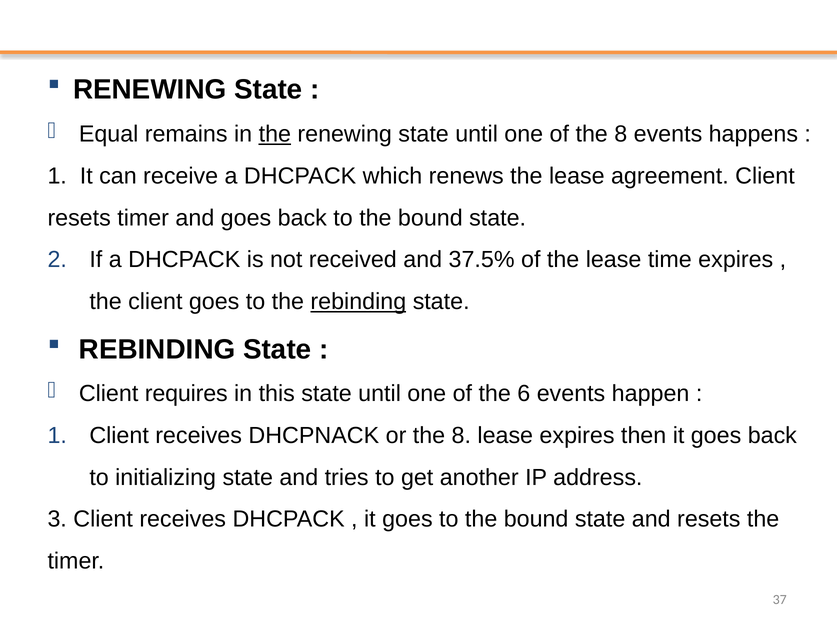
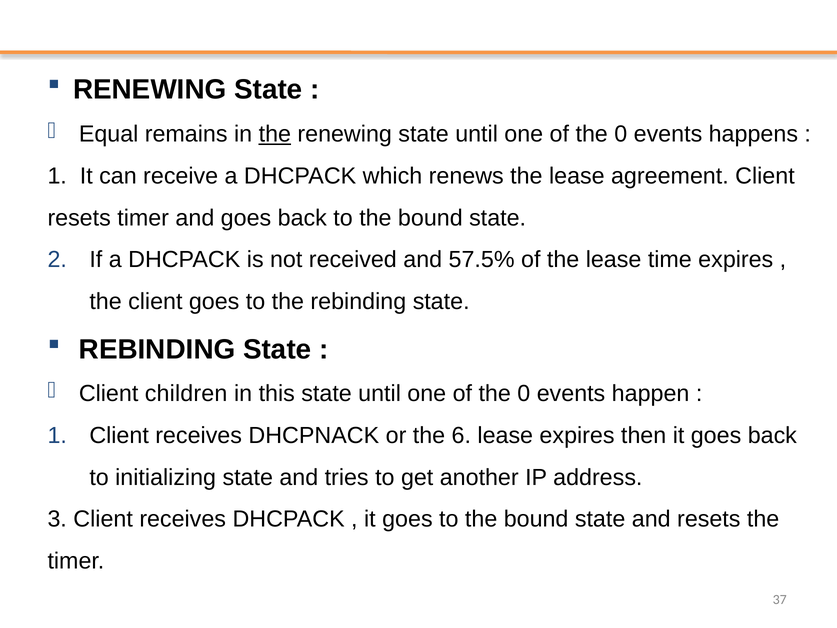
8: 8 -> 0 (621, 134)
37.5%: 37.5% -> 57.5% (482, 260)
rebinding underline: present -> none (358, 301)
requires: requires -> children (186, 394)
6: 6 -> 0 (524, 394)
or the 8: 8 -> 6 (461, 435)
